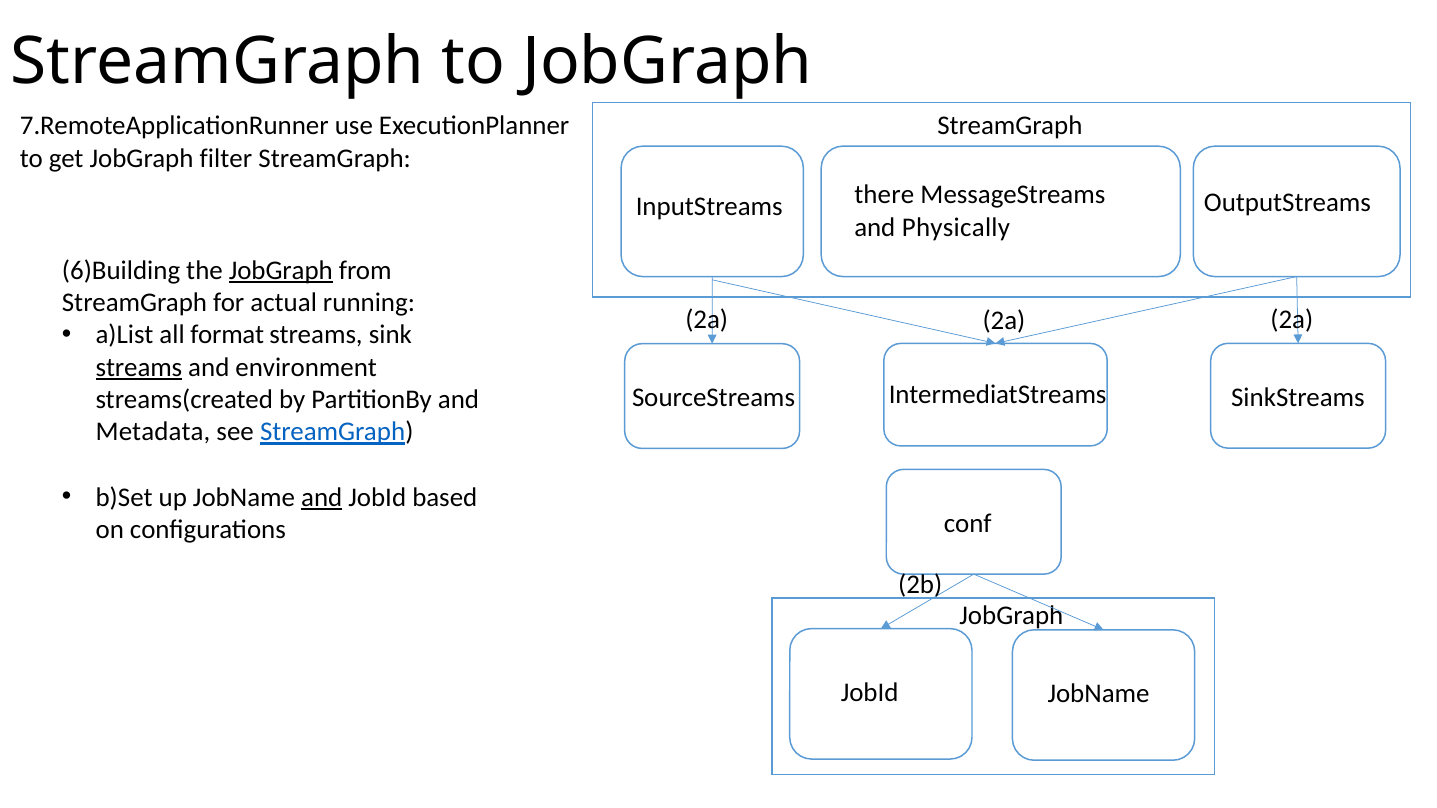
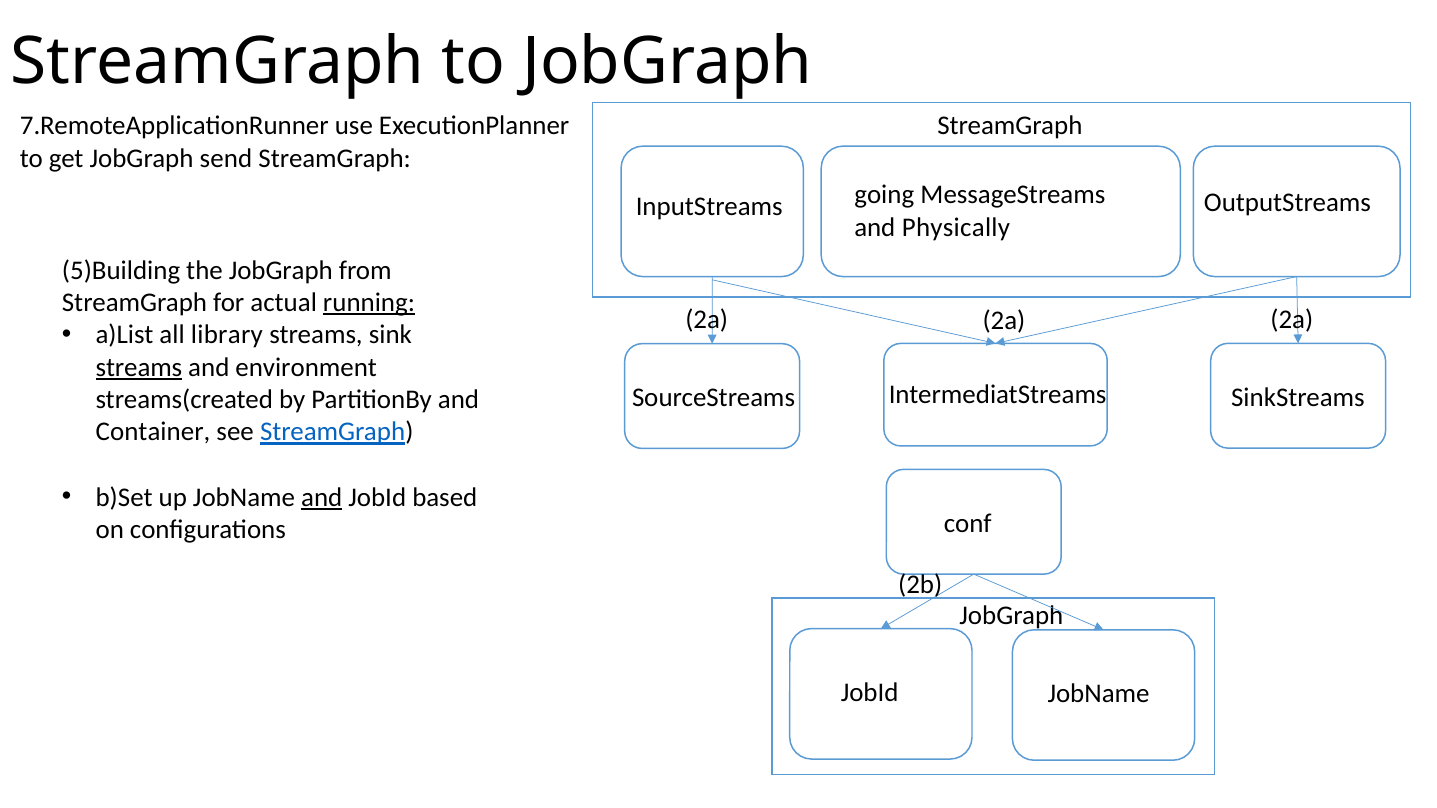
filter: filter -> send (226, 158)
there: there -> going (884, 195)
6)Building: 6)Building -> 5)Building (121, 270)
JobGraph underline: present -> none (281, 270)
running underline: none -> present (369, 303)
format: format -> library (227, 335)
Metadata: Metadata -> Container (153, 432)
